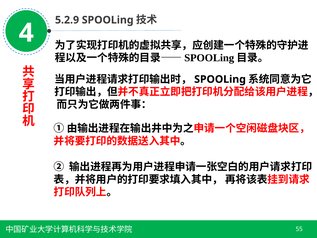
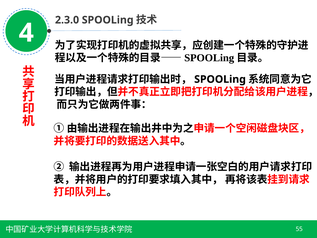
5.2.9: 5.2.9 -> 2.3.0 (67, 20)
